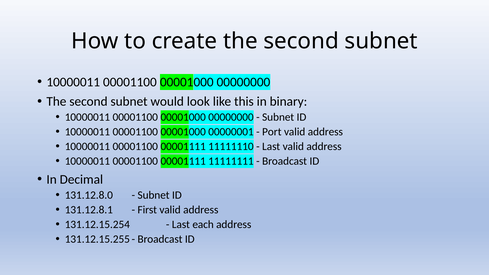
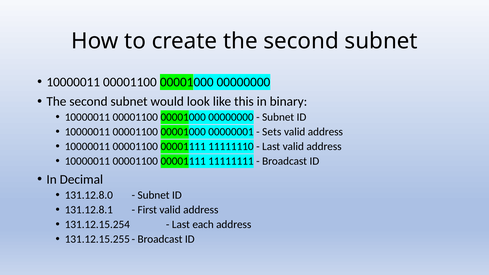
Port: Port -> Sets (272, 132)
